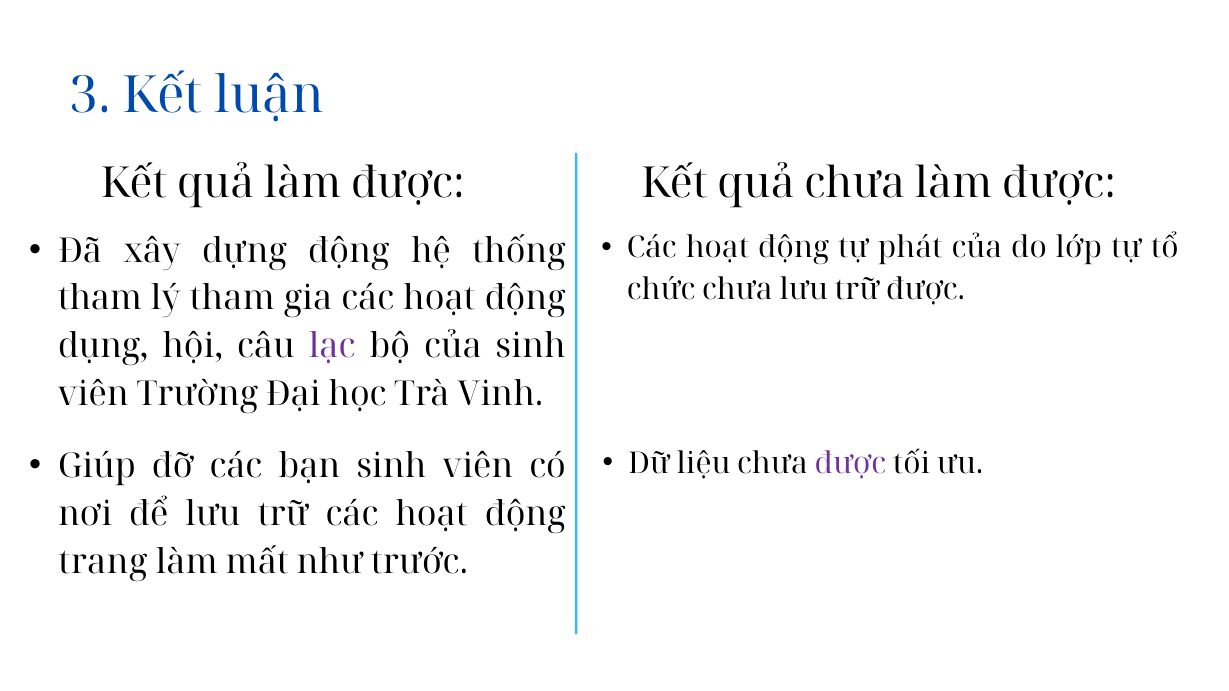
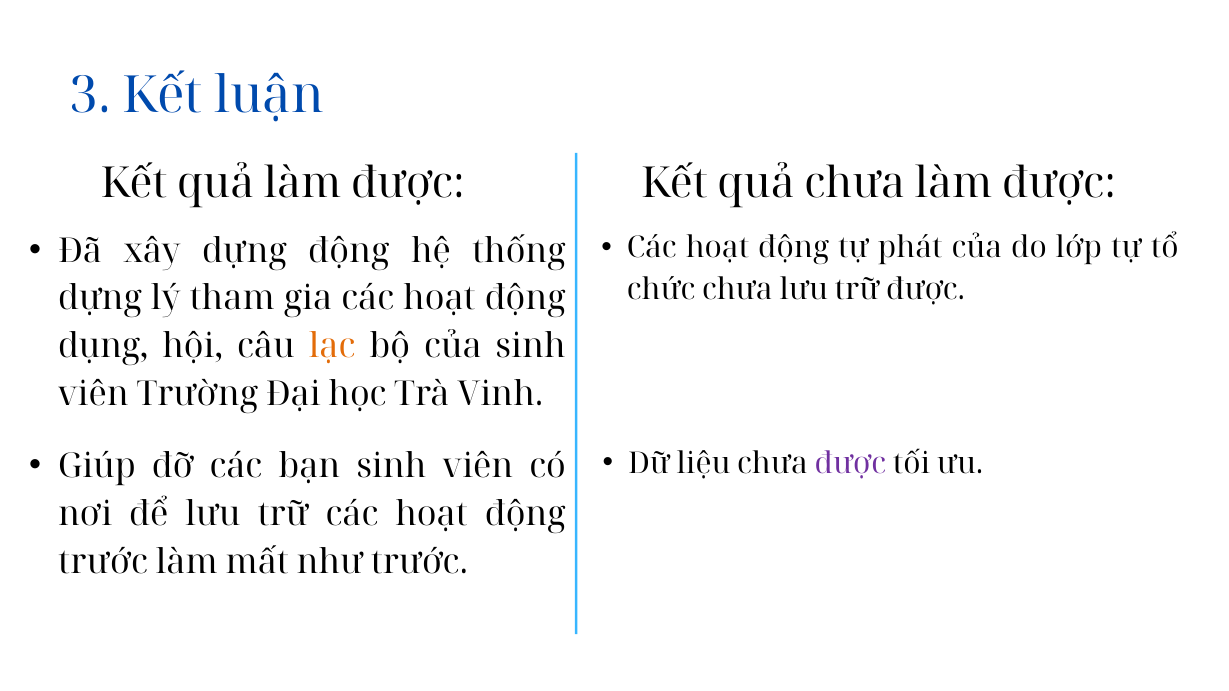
tham: tham -> dựng (100, 299)
lạc colour: purple -> orange (332, 347)
trang: trang -> trước (103, 562)
